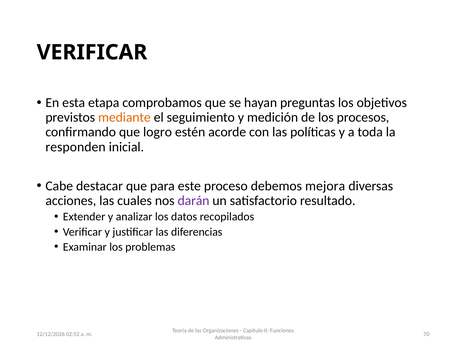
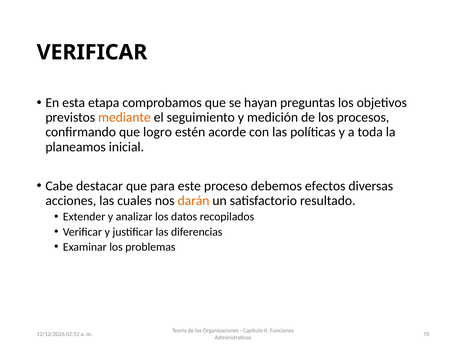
responden: responden -> planeamos (76, 147)
mejora: mejora -> efectos (325, 186)
darán colour: purple -> orange (194, 200)
